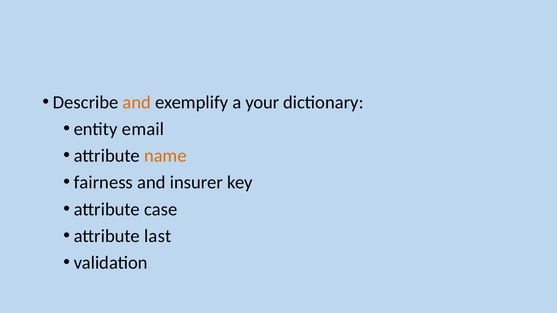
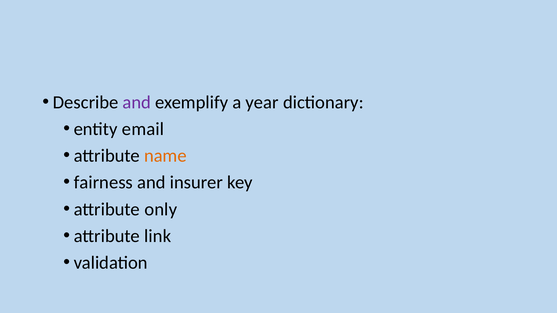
and colour: orange -> purple (137, 102)
your: your -> year (262, 102)
case: case -> only (161, 209)
last: last -> link (158, 236)
